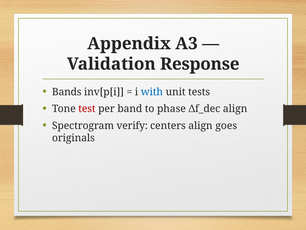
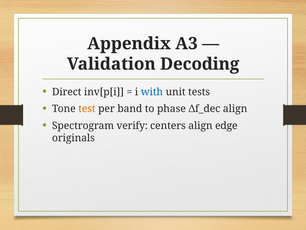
Response: Response -> Decoding (200, 64)
Bands: Bands -> Direct (67, 92)
test colour: red -> orange (87, 109)
goes: goes -> edge (226, 125)
